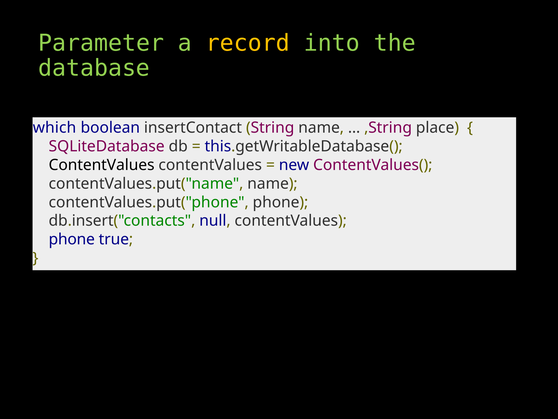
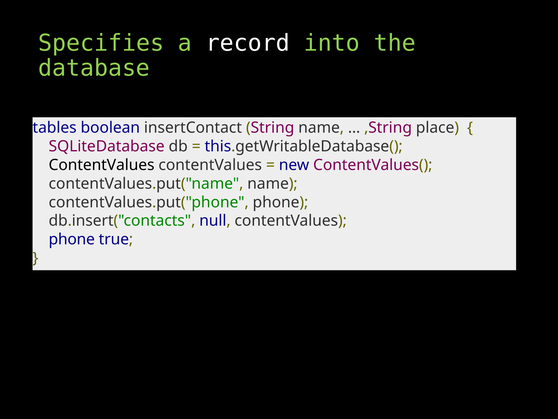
Parameter: Parameter -> Specifies (101, 43)
record colour: yellow -> white (248, 43)
which: which -> tables (55, 128)
